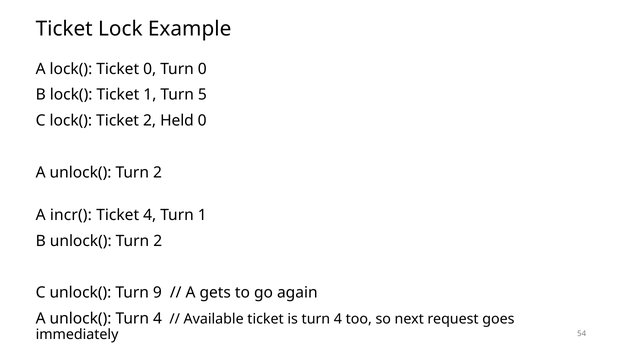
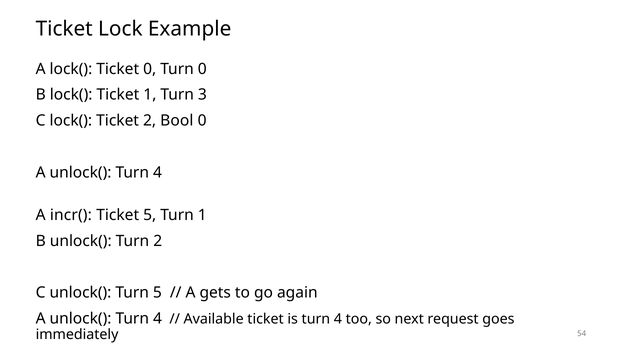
5: 5 -> 3 (202, 95)
Held: Held -> Bool (177, 121)
2: 2 -> 4 (157, 172)
Ticket 4: 4 -> 5 (150, 215)
Turn 9: 9 -> 5 (157, 293)
